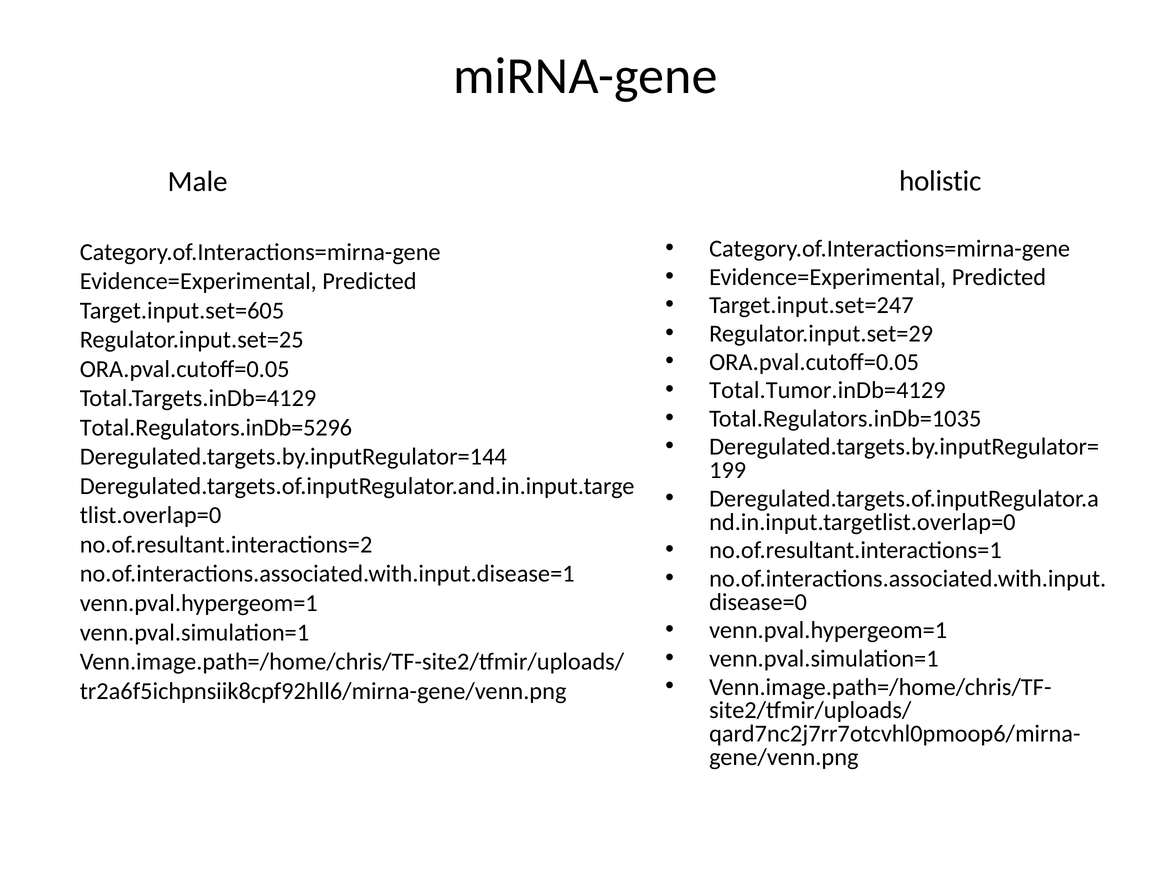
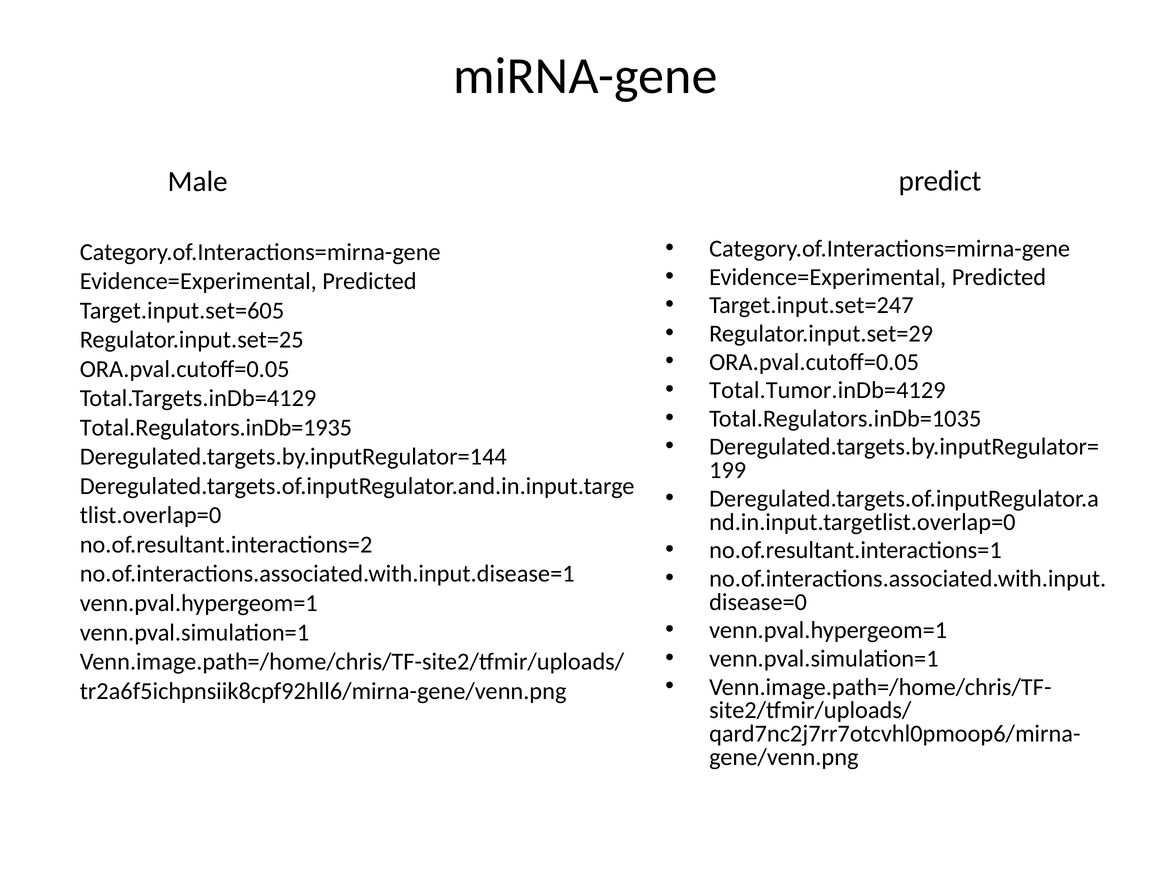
holistic: holistic -> predict (940, 181)
Total.Regulators.inDb=5296: Total.Regulators.inDb=5296 -> Total.Regulators.inDb=1935 (216, 428)
